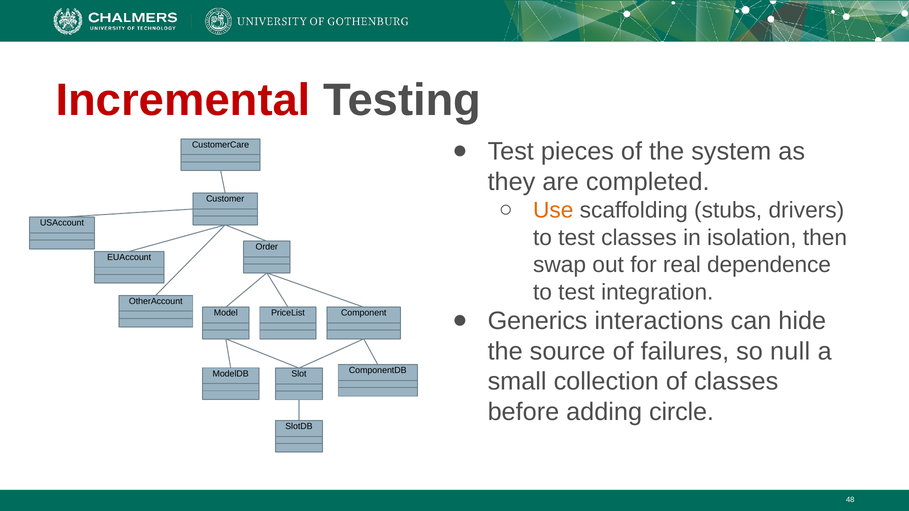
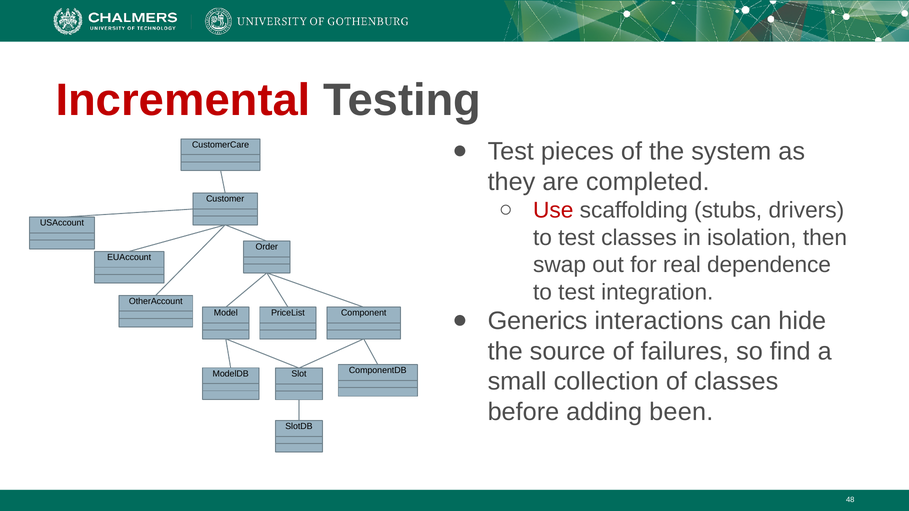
Use colour: orange -> red (553, 210)
null: null -> find (790, 352)
circle: circle -> been (681, 412)
